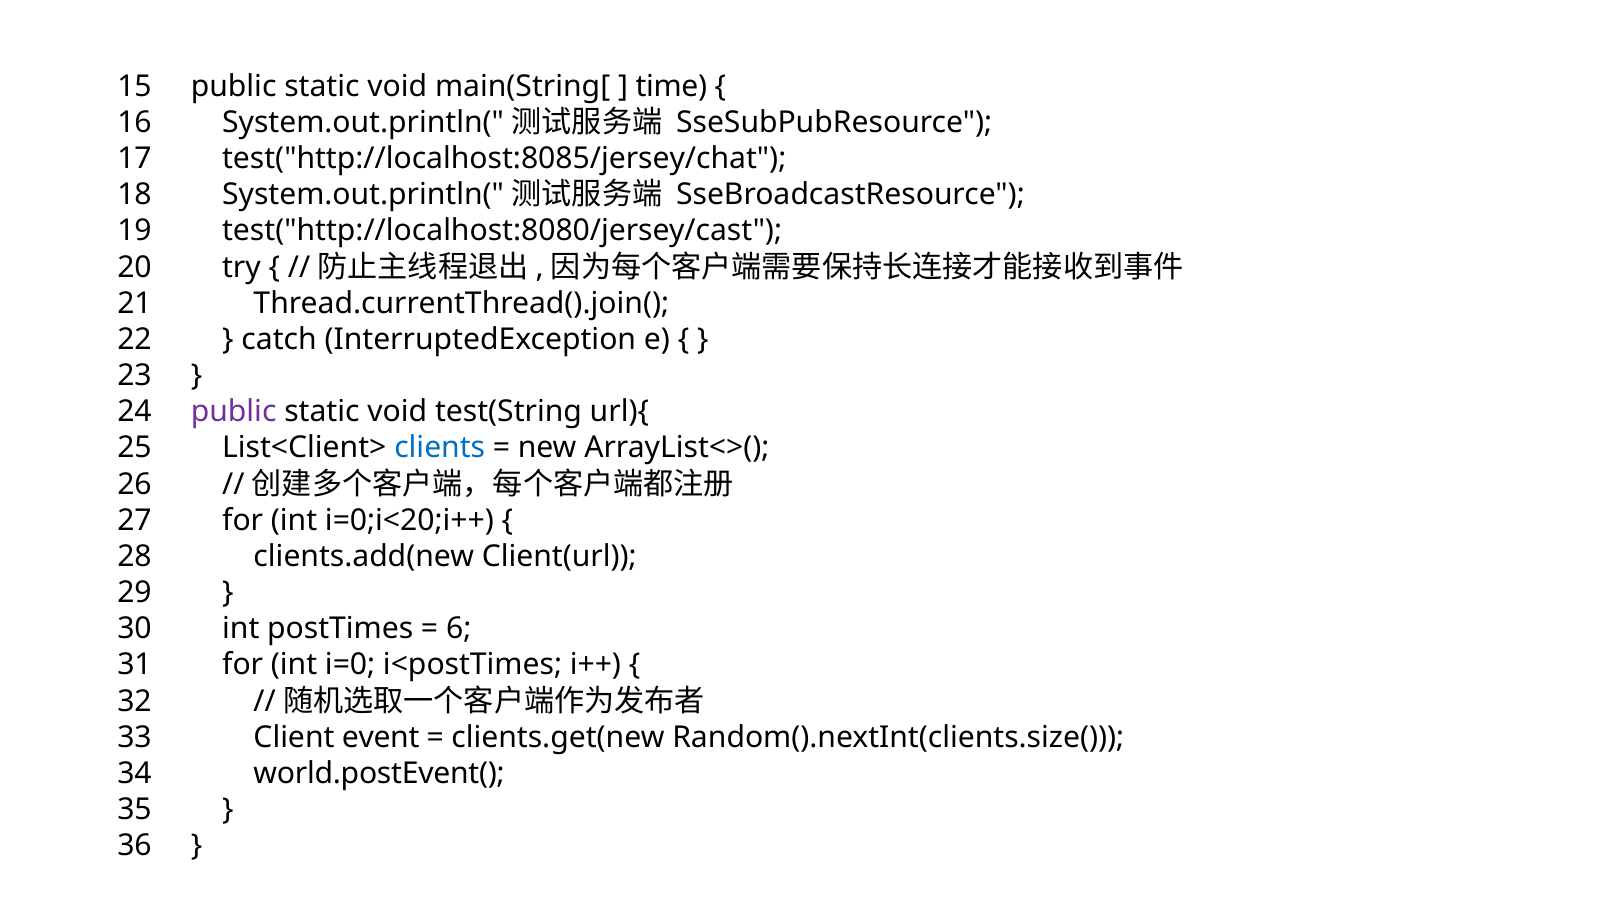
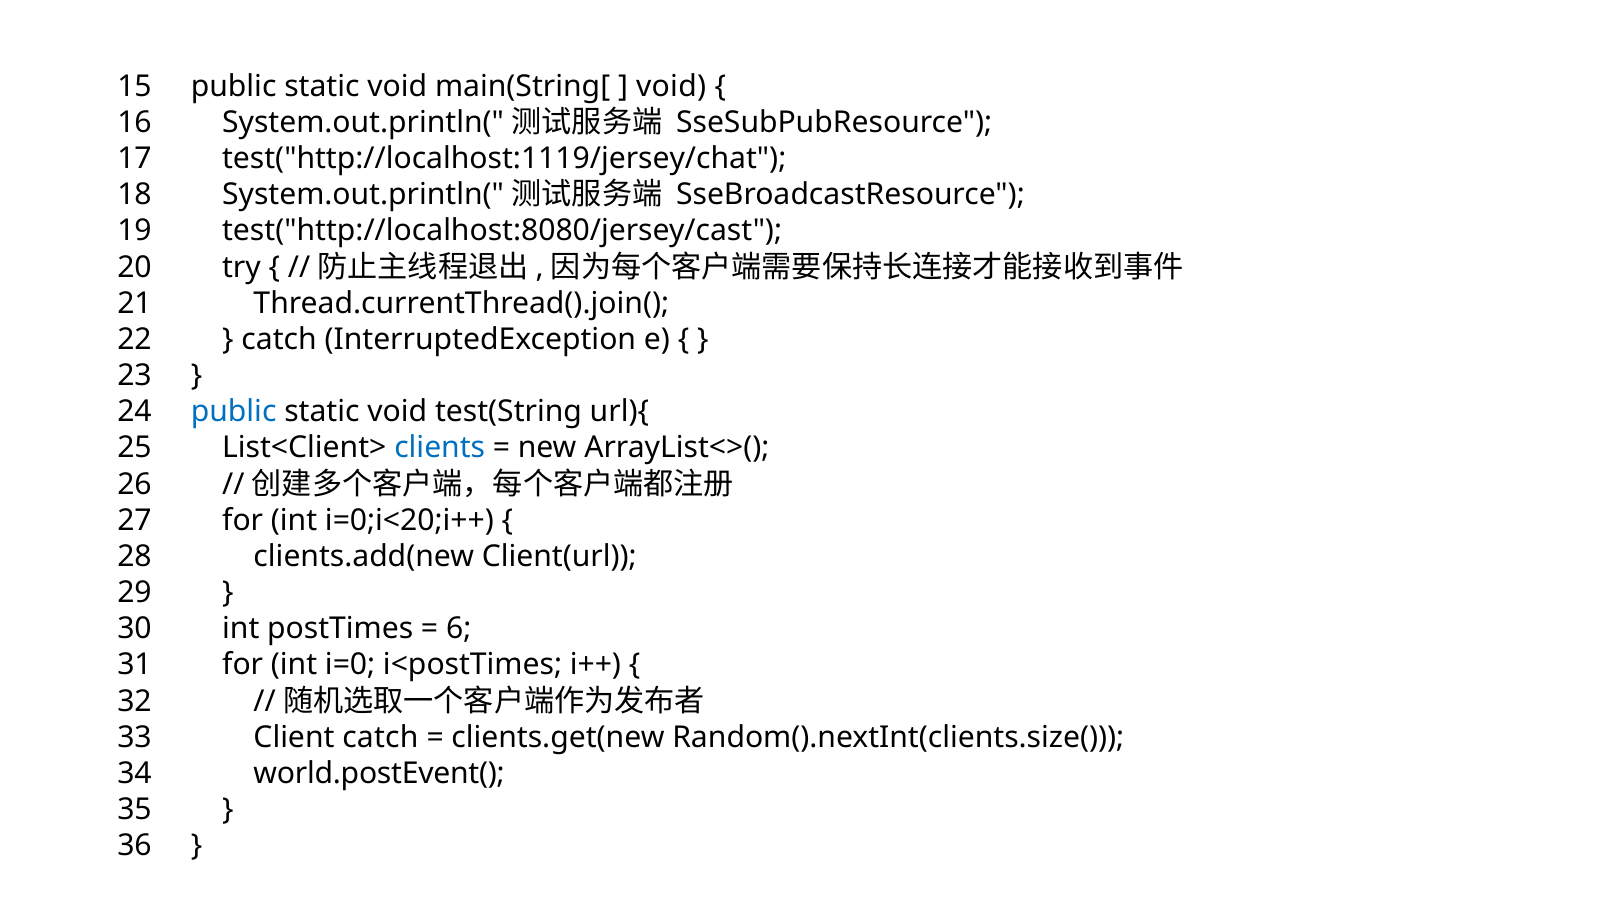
time: time -> void (671, 86)
test("http://localhost:8085/jersey/chat: test("http://localhost:8085/jersey/chat -> test("http://localhost:1119/jersey/chat (504, 159)
public colour: purple -> blue (234, 412)
Client event: event -> catch (380, 737)
